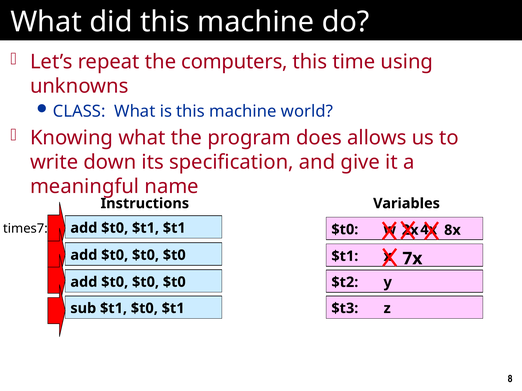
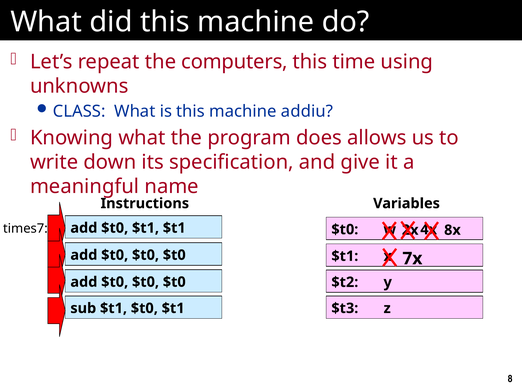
world: world -> addiu (307, 111)
